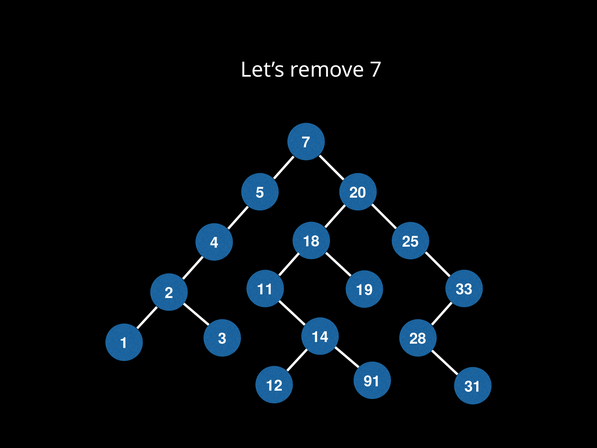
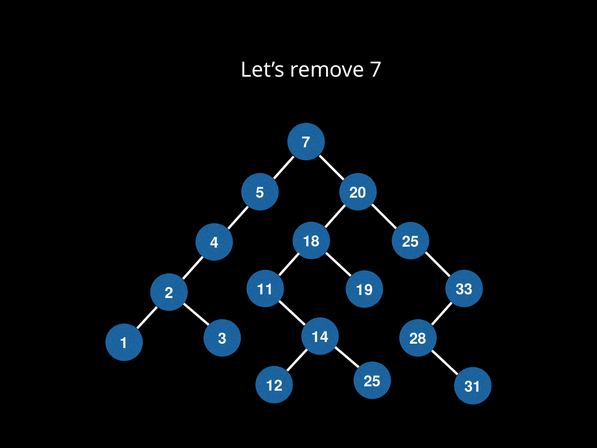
91: 91 -> 25 (372, 381)
